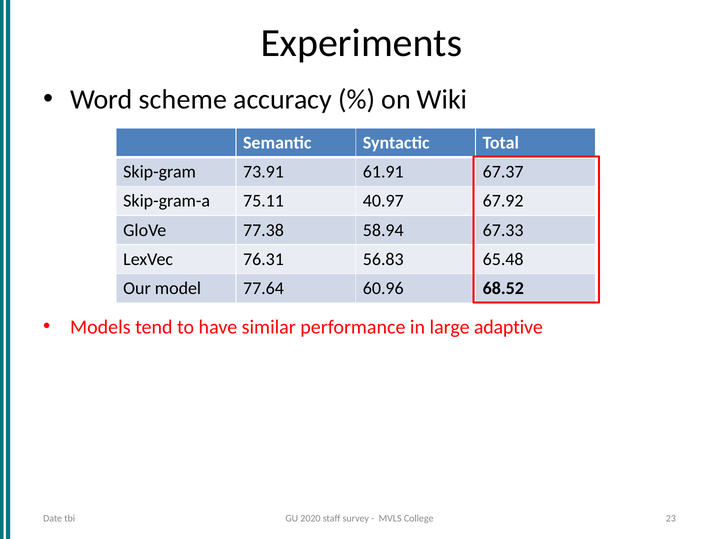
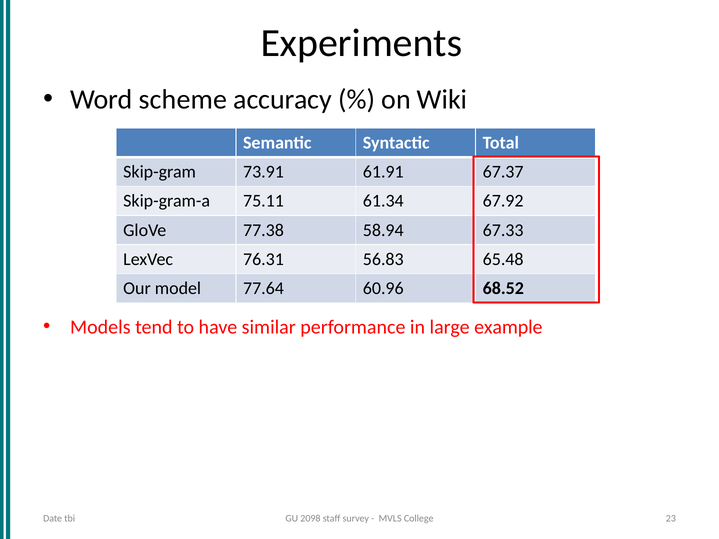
40.97: 40.97 -> 61.34 (383, 201)
adaptive: adaptive -> example (508, 327)
2020: 2020 -> 2098 (310, 519)
